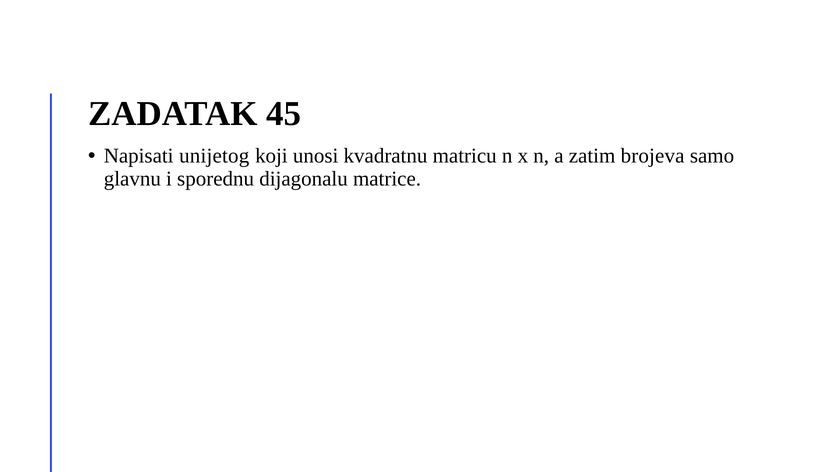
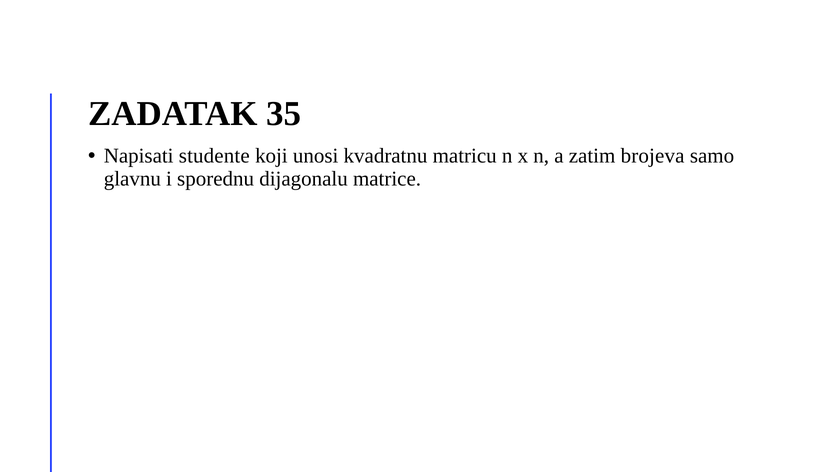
45: 45 -> 35 (284, 114)
unijetog: unijetog -> studente (214, 156)
